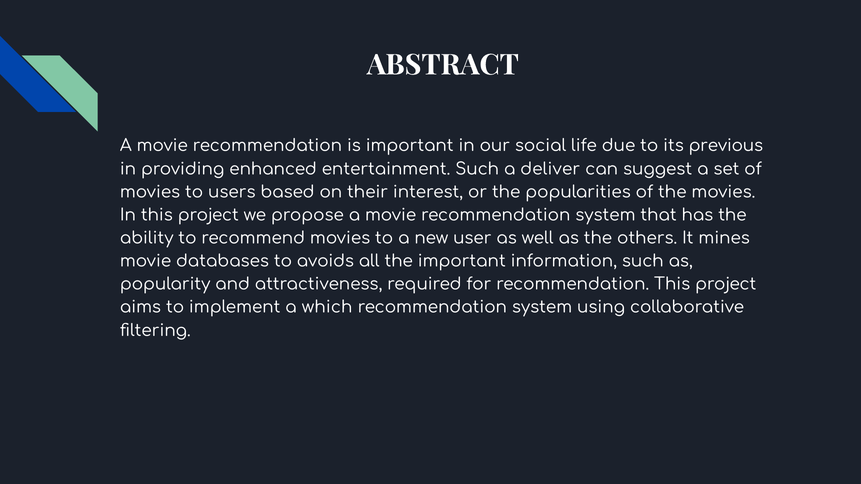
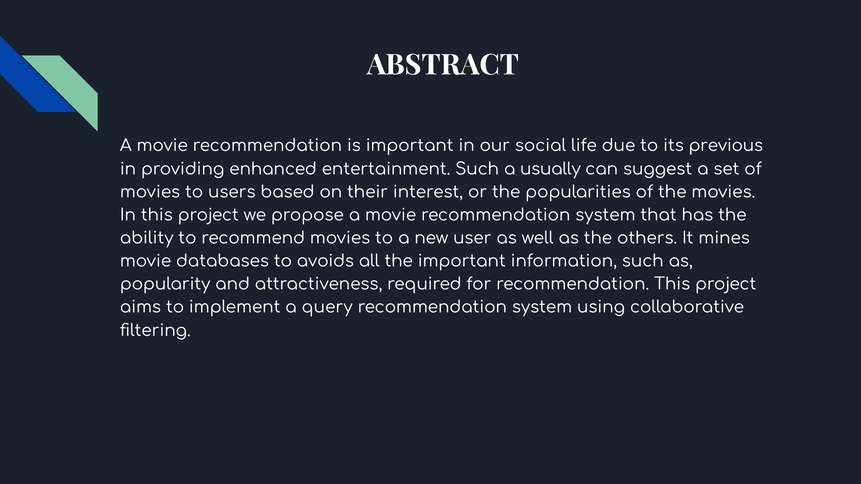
deliver: deliver -> usually (550, 169)
which: which -> query (327, 308)
